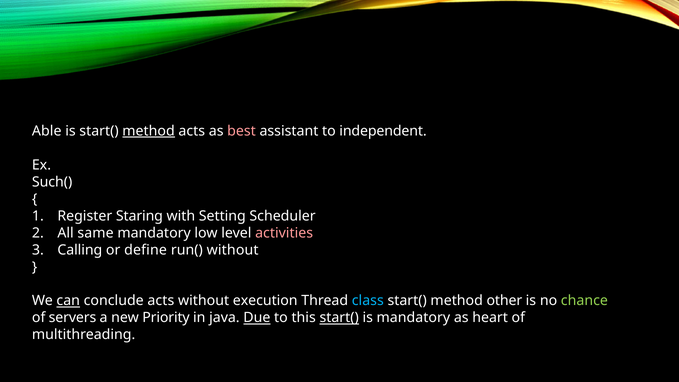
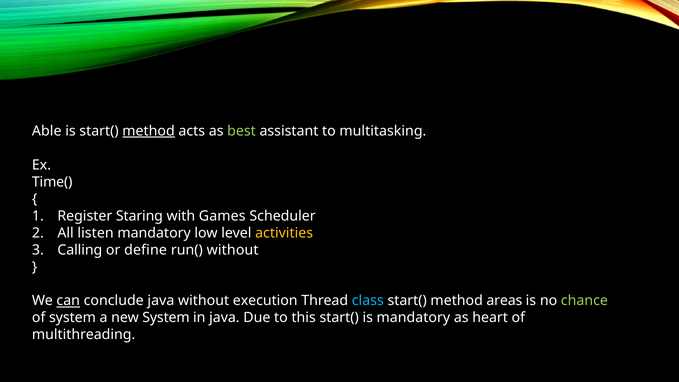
best colour: pink -> light green (242, 131)
independent: independent -> multitasking (383, 131)
Such(: Such( -> Time( (52, 182)
Setting: Setting -> Games (222, 216)
same: same -> listen (96, 233)
activities colour: pink -> yellow (284, 233)
conclude acts: acts -> java (161, 301)
other: other -> areas (504, 301)
of servers: servers -> system (72, 318)
new Priority: Priority -> System (166, 318)
Due underline: present -> none (257, 318)
start( underline: present -> none (339, 318)
